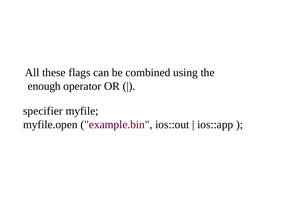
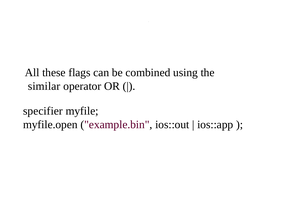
enough: enough -> similar (44, 86)
